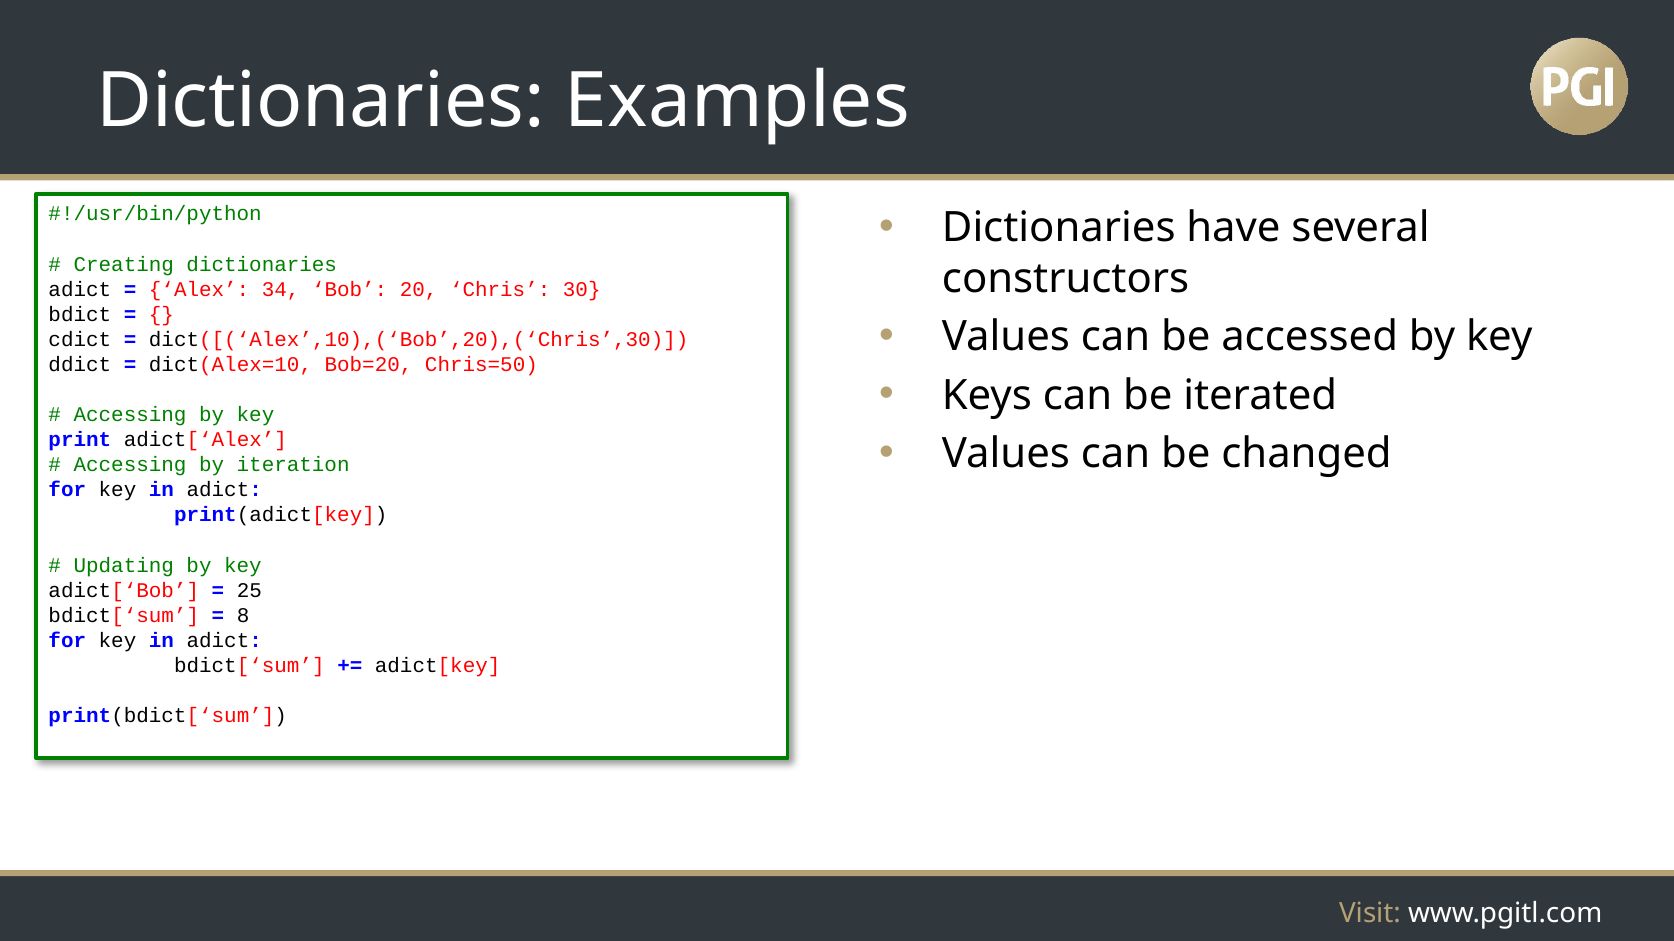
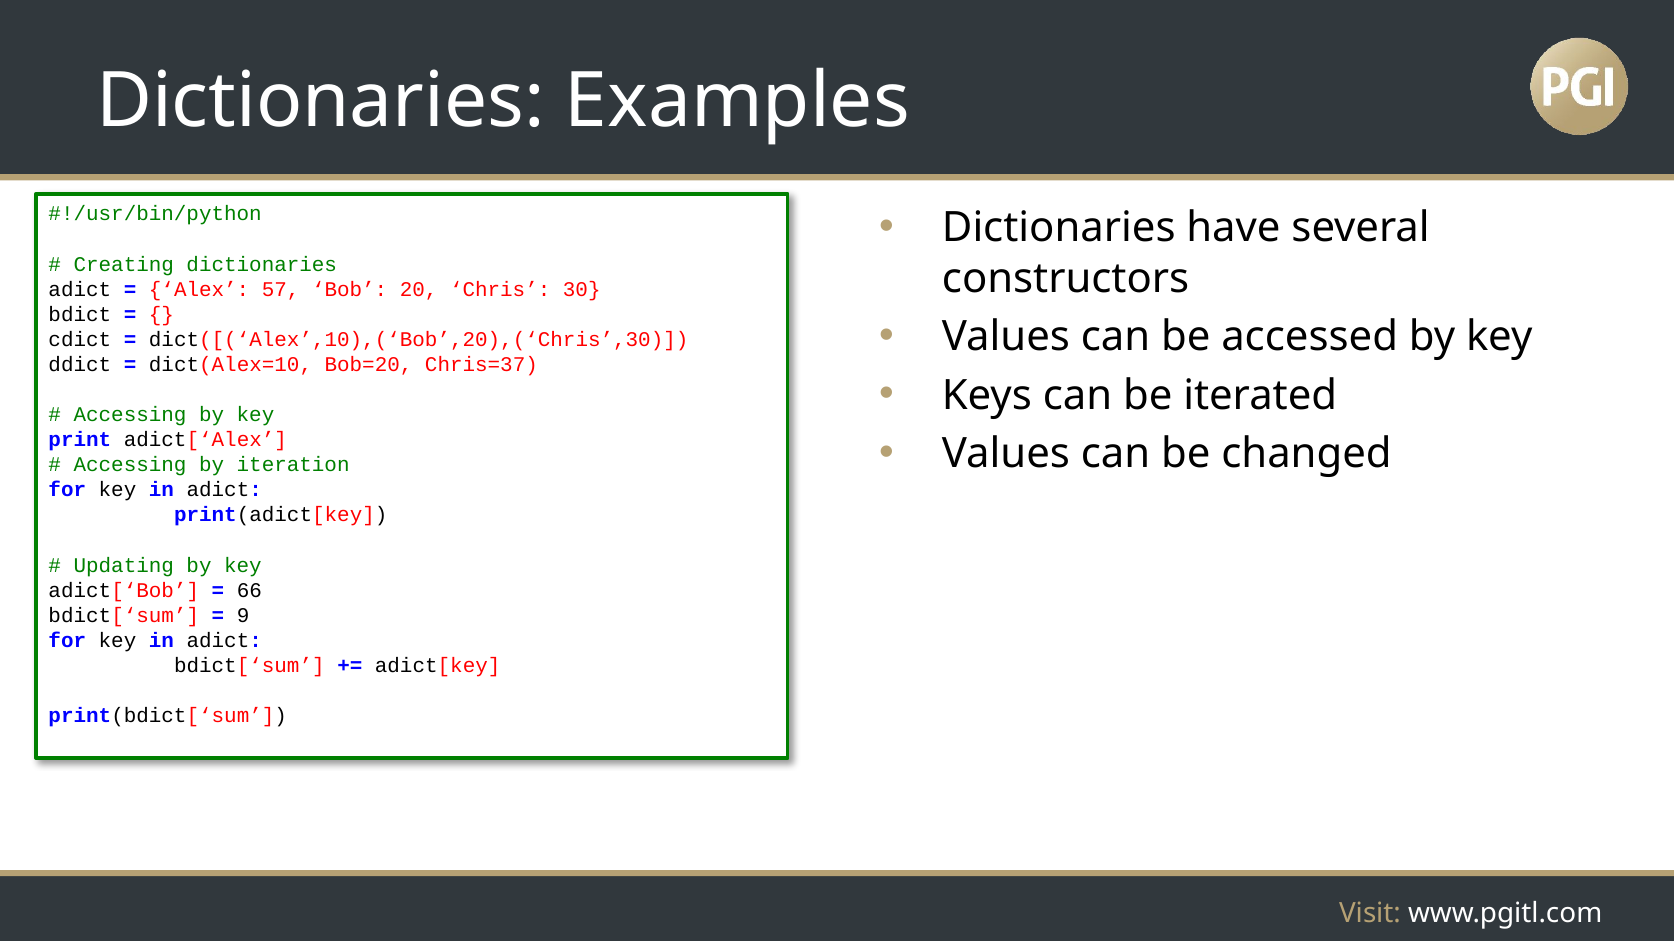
34: 34 -> 57 (281, 289)
Chris=50: Chris=50 -> Chris=37 (481, 365)
25: 25 -> 66 (249, 591)
8: 8 -> 9 (243, 616)
